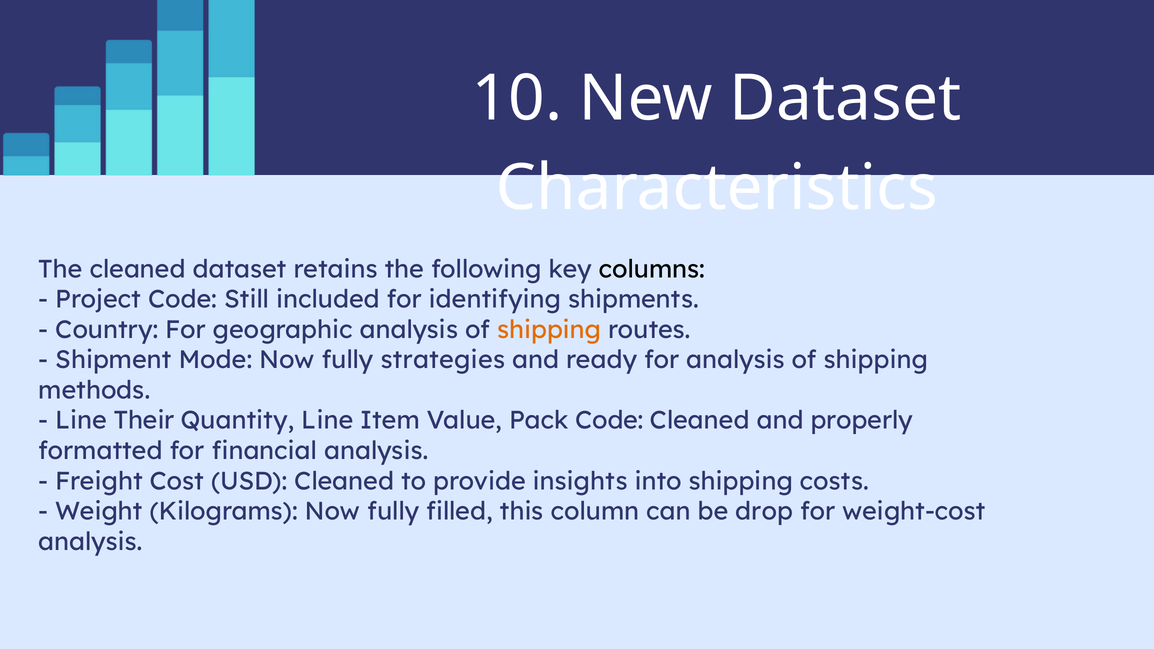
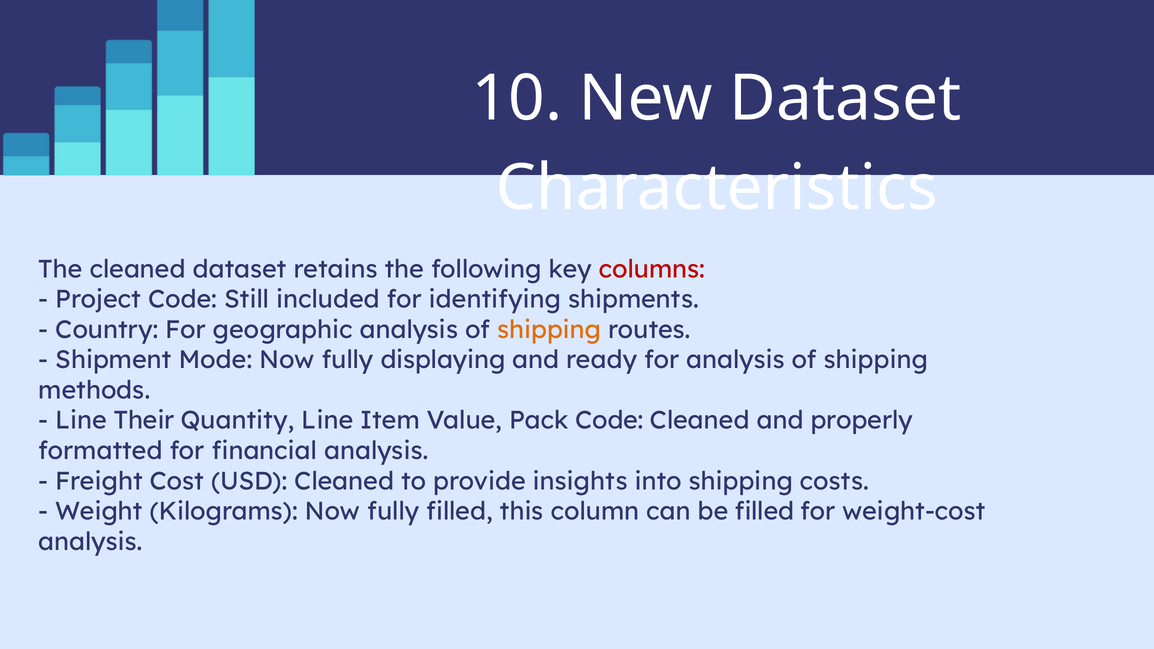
columns colour: black -> red (652, 269)
strategies: strategies -> displaying (443, 360)
be drop: drop -> filled (764, 512)
